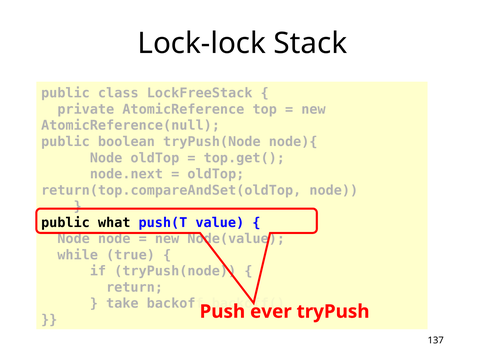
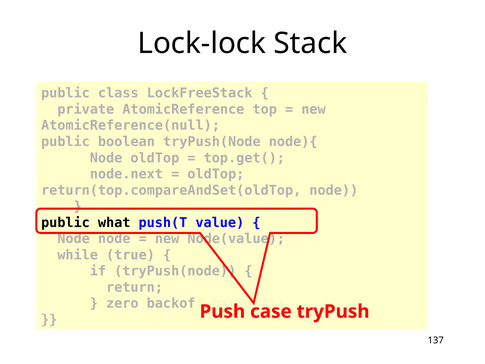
take: take -> zero (122, 303)
ever: ever -> case (271, 311)
